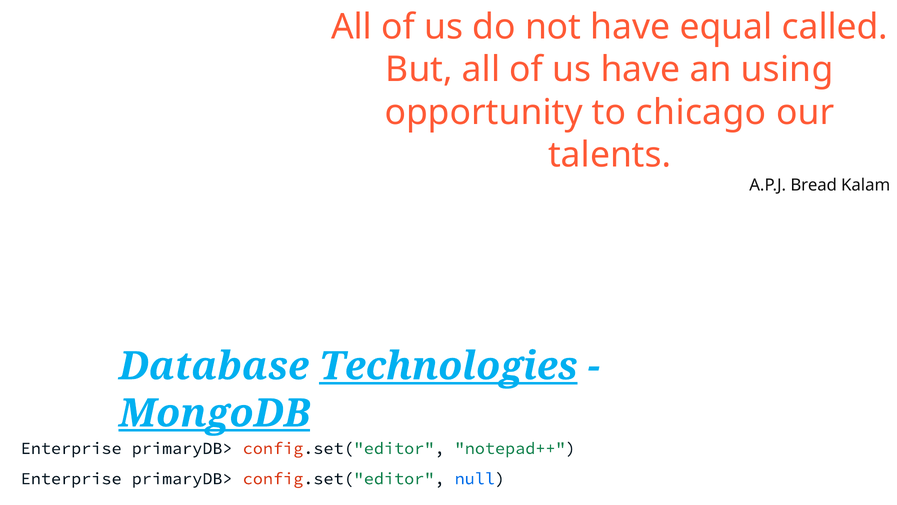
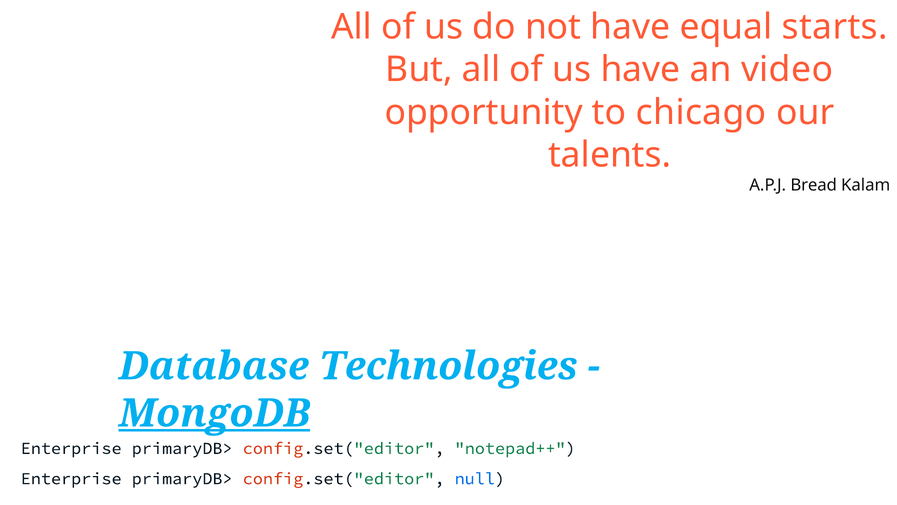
called: called -> starts (835, 27)
using: using -> video (787, 70)
Technologies underline: present -> none (449, 366)
